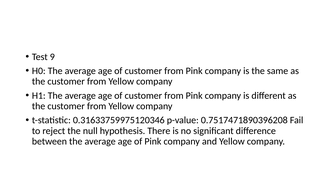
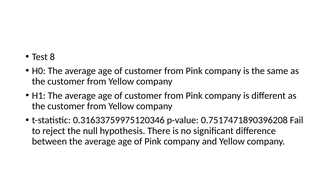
9: 9 -> 8 (52, 57)
